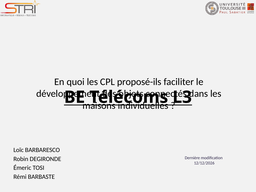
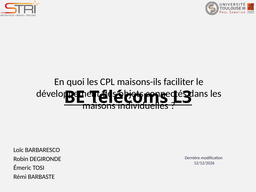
proposé-ils: proposé-ils -> maisons-ils (139, 82)
